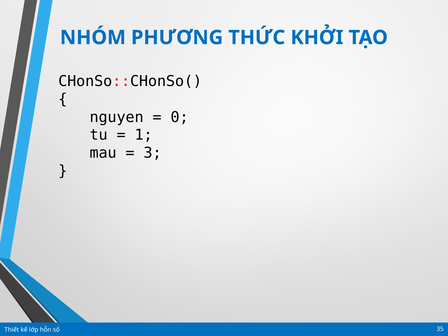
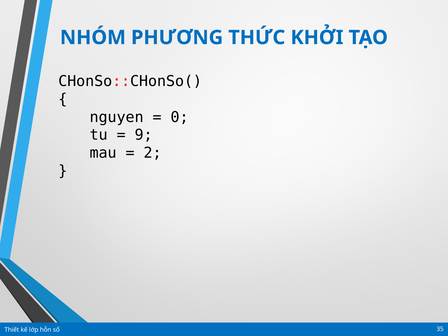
1: 1 -> 9 (144, 135)
3: 3 -> 2 (153, 153)
